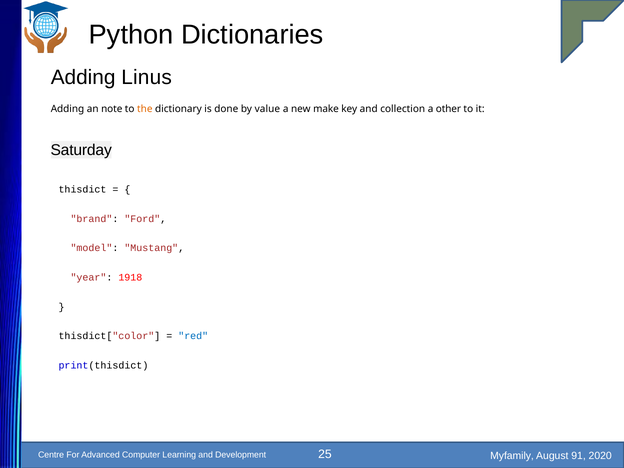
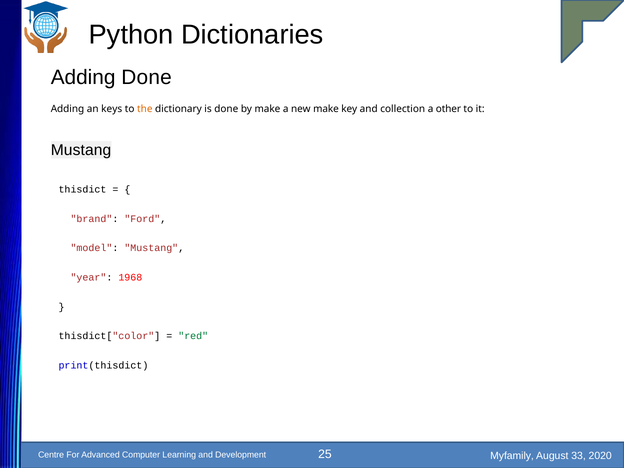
Adding Linus: Linus -> Done (147, 77)
note: note -> keys (112, 109)
by value: value -> make (267, 109)
Saturday: Saturday -> Mustang (81, 150)
1918: 1918 -> 1968 (130, 277)
red colour: blue -> green (193, 336)
91: 91 -> 33 (579, 456)
